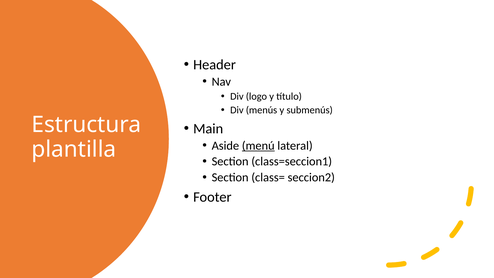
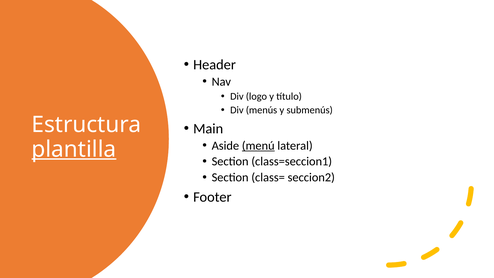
plantilla underline: none -> present (74, 149)
